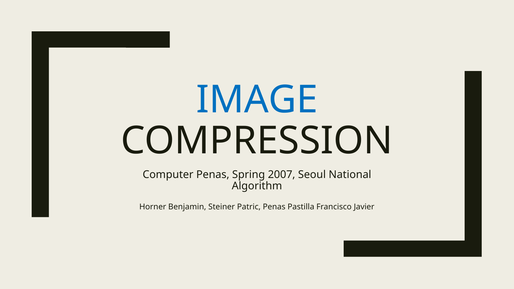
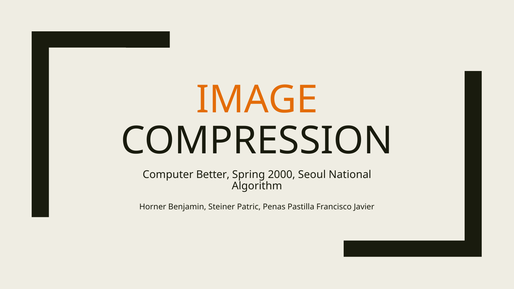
IMAGE colour: blue -> orange (257, 100)
Computer Penas: Penas -> Better (213, 175)
2007: 2007 -> 2000 (282, 175)
